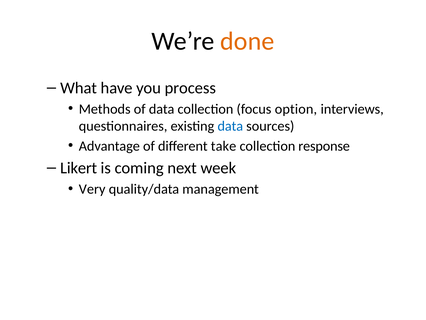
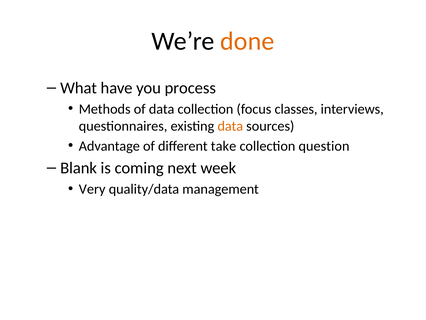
option: option -> classes (296, 109)
data colour: blue -> orange (230, 126)
response: response -> question (324, 146)
Likert: Likert -> Blank (79, 168)
